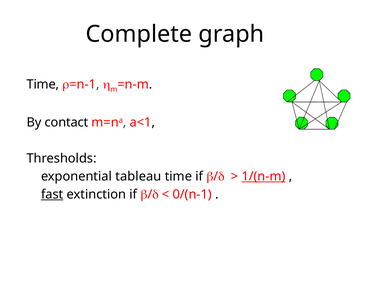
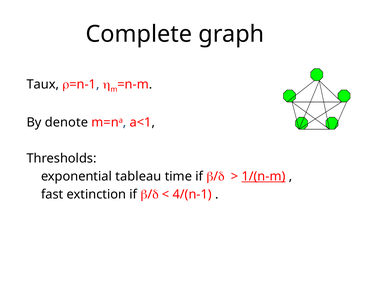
Time: Time -> Taux (43, 84)
contact: contact -> denote (66, 122)
fast underline: present -> none (52, 194)
0/(n-1: 0/(n-1 -> 4/(n-1 (192, 194)
